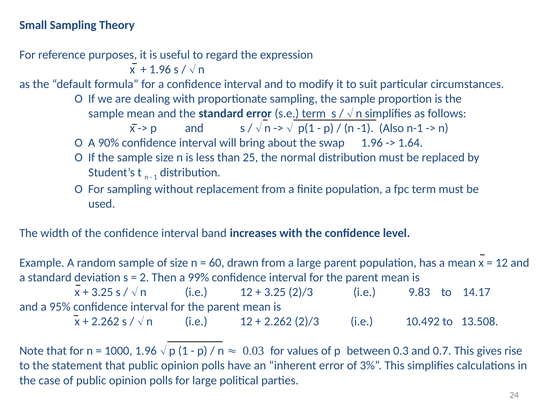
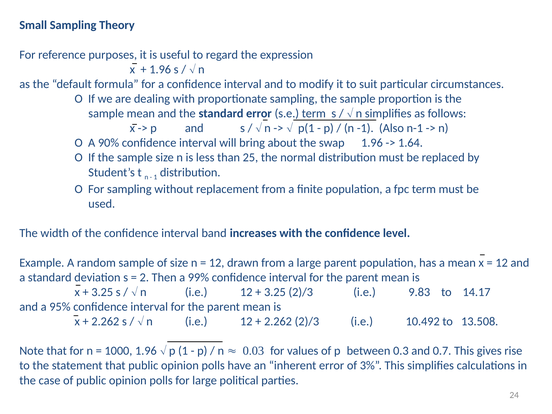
60: 60 -> 12 (217, 263)
